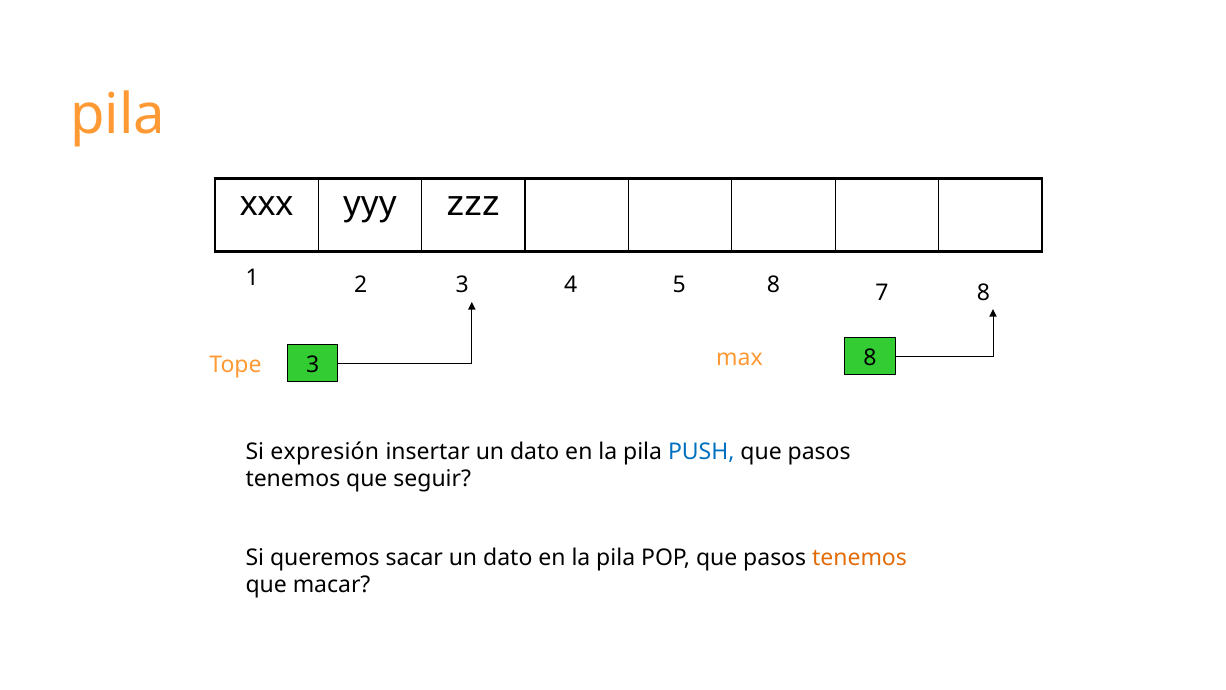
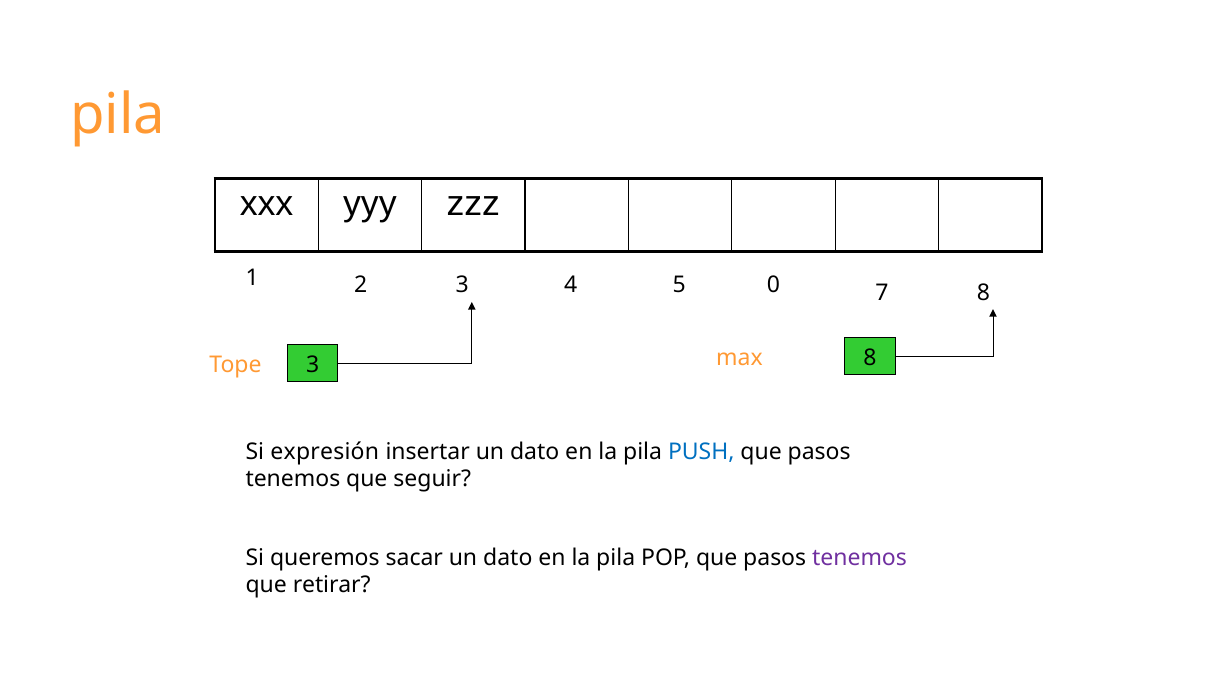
5 8: 8 -> 0 (773, 285)
tenemos colour: orange -> purple (860, 557)
macar: macar -> retirar (332, 585)
